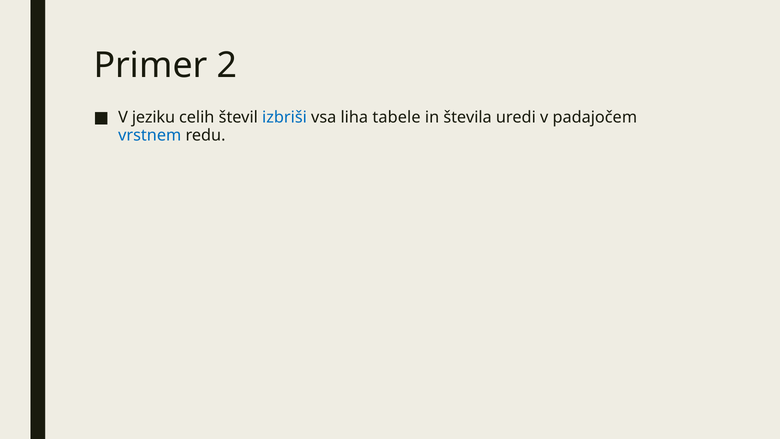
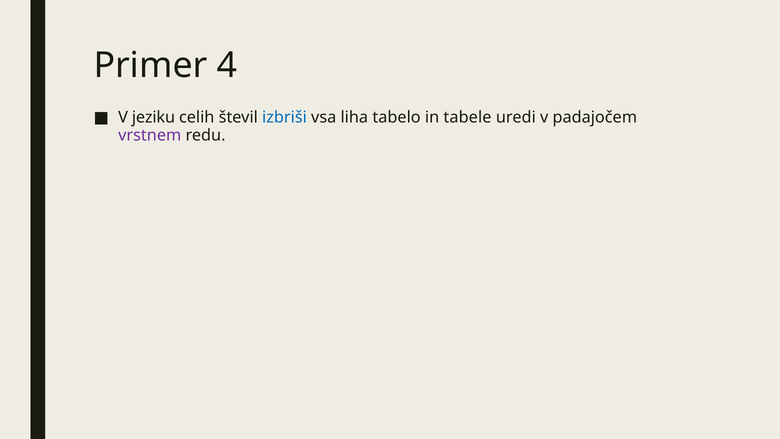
2: 2 -> 4 (227, 66)
tabele: tabele -> tabelo (397, 117)
števila: števila -> tabele (467, 117)
vrstnem colour: blue -> purple (150, 135)
